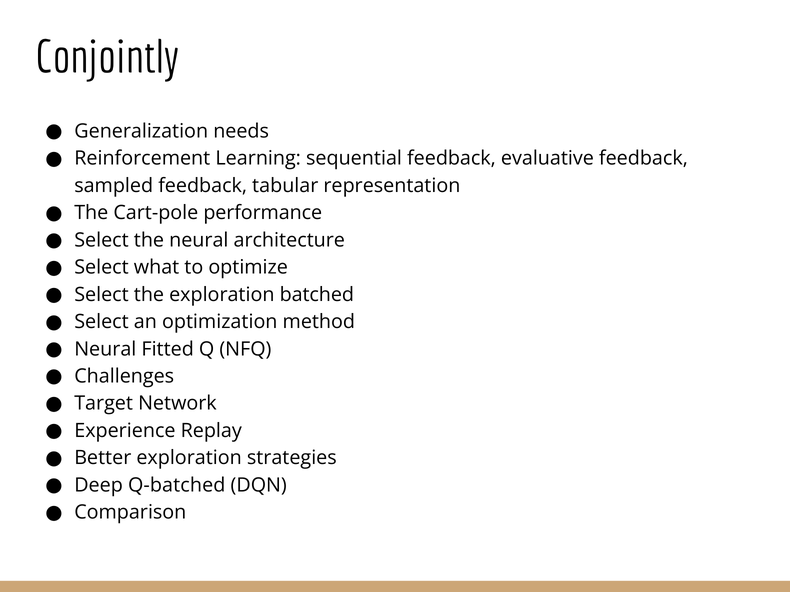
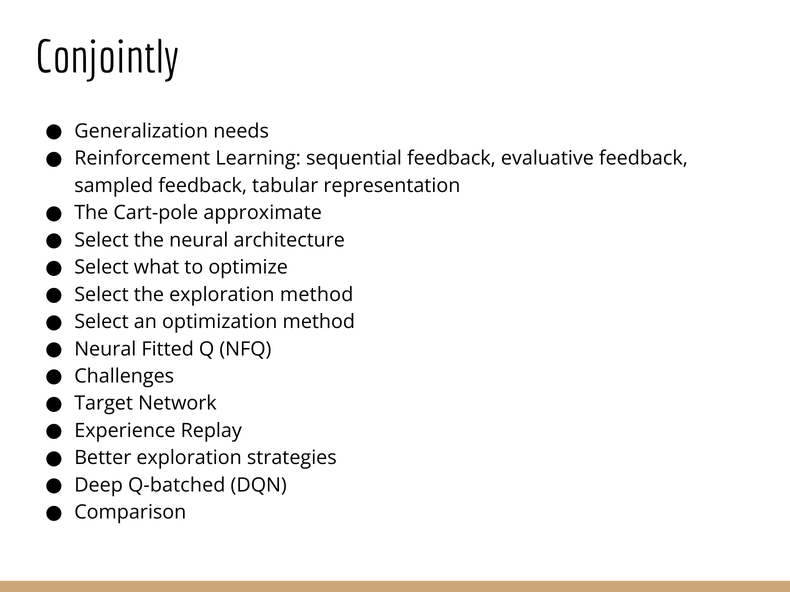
performance: performance -> approximate (263, 213)
exploration batched: batched -> method (317, 295)
